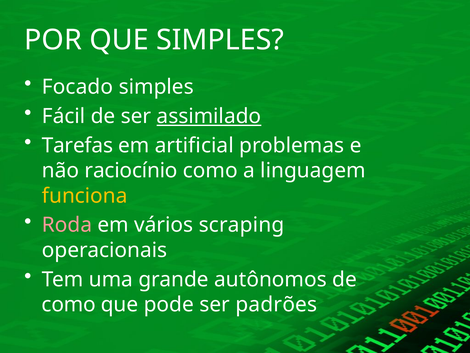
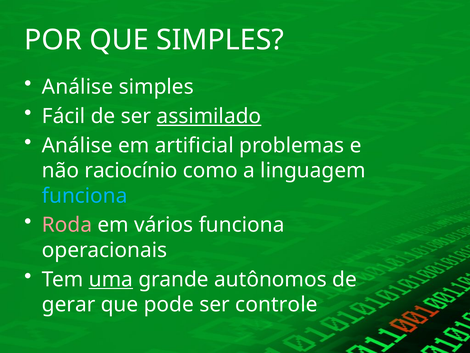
Focado: Focado -> Análise (78, 87)
Tarefas: Tarefas -> Análise (77, 145)
funciona colour: yellow -> light blue (85, 196)
vários scraping: scraping -> funciona (242, 225)
uma underline: none -> present (111, 279)
como: como -> gerar (69, 304)
padrões: padrões -> controle (276, 304)
